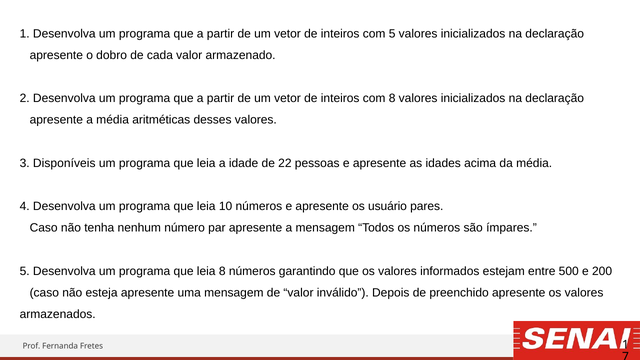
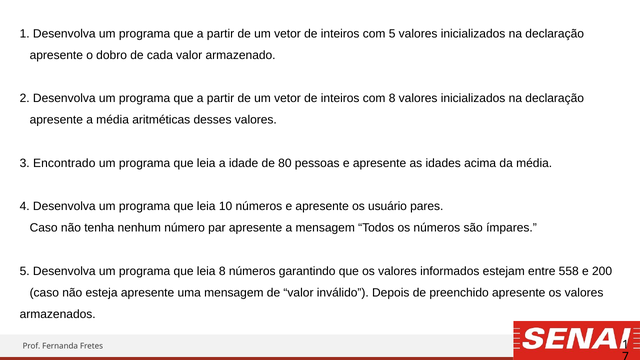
Disponíveis: Disponíveis -> Encontrado (64, 163)
22: 22 -> 80 (285, 163)
500: 500 -> 558 (569, 271)
